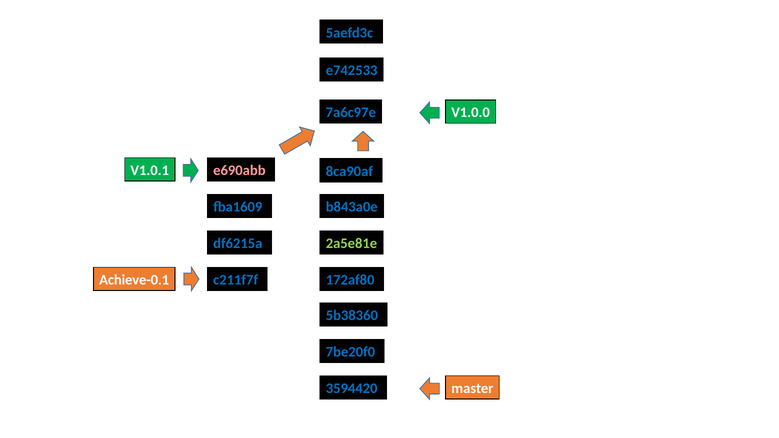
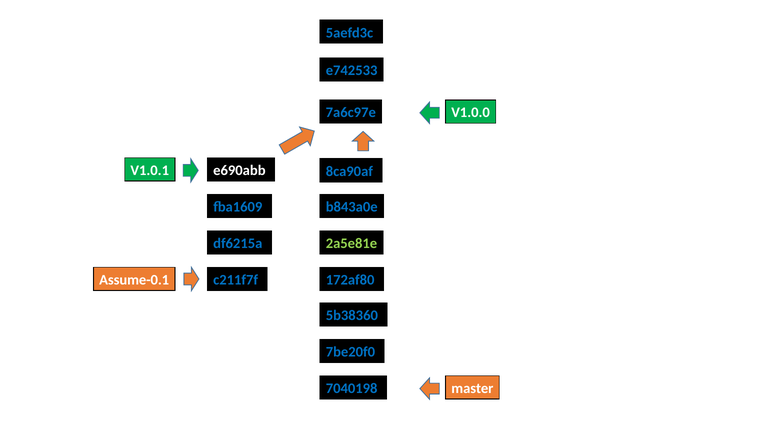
e690abb colour: pink -> white (239, 170)
Achieve-0.1: Achieve-0.1 -> Assume-0.1 (134, 280)
3594420: 3594420 -> 7040198 (352, 389)
